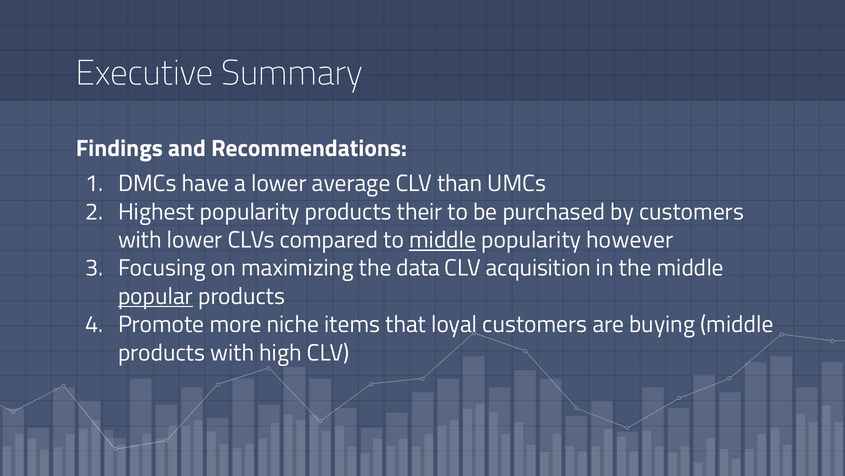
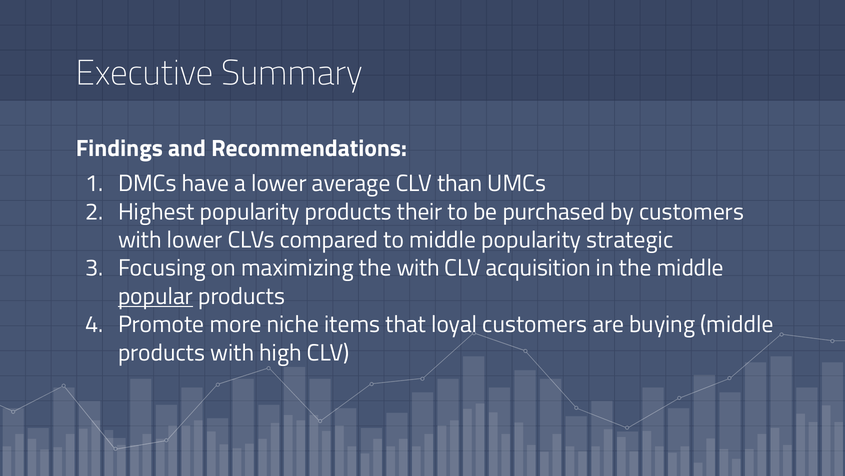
middle underline: present -> none (443, 240)
however: however -> strategic (630, 240)
the data: data -> with (418, 268)
